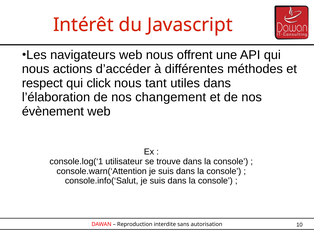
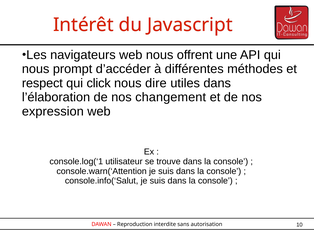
actions: actions -> prompt (73, 69)
tant: tant -> dire (156, 83)
évènement: évènement -> expression (53, 112)
